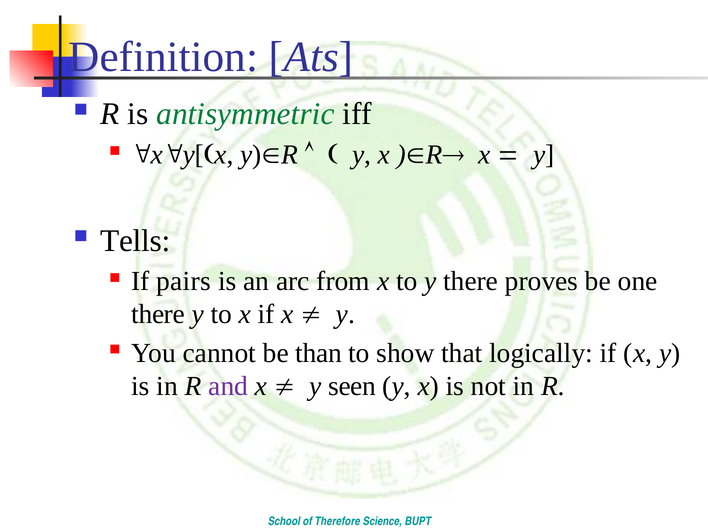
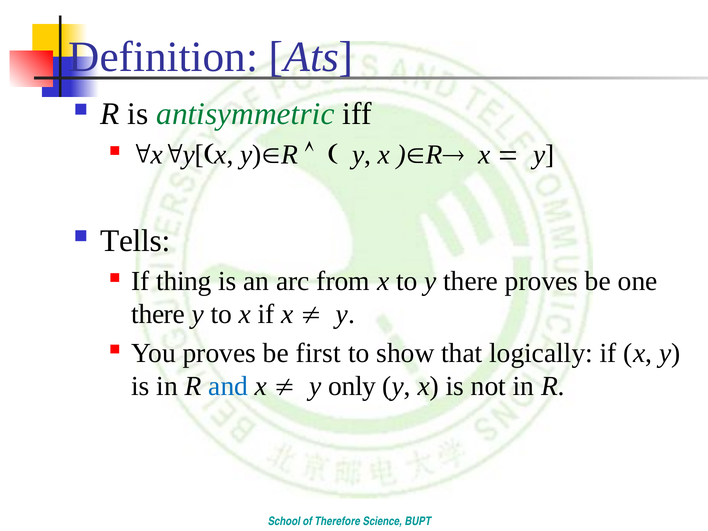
pairs: pairs -> thing (184, 281)
You cannot: cannot -> proves (219, 353)
than: than -> first (318, 353)
and colour: purple -> blue (228, 386)
seen: seen -> only (352, 386)
